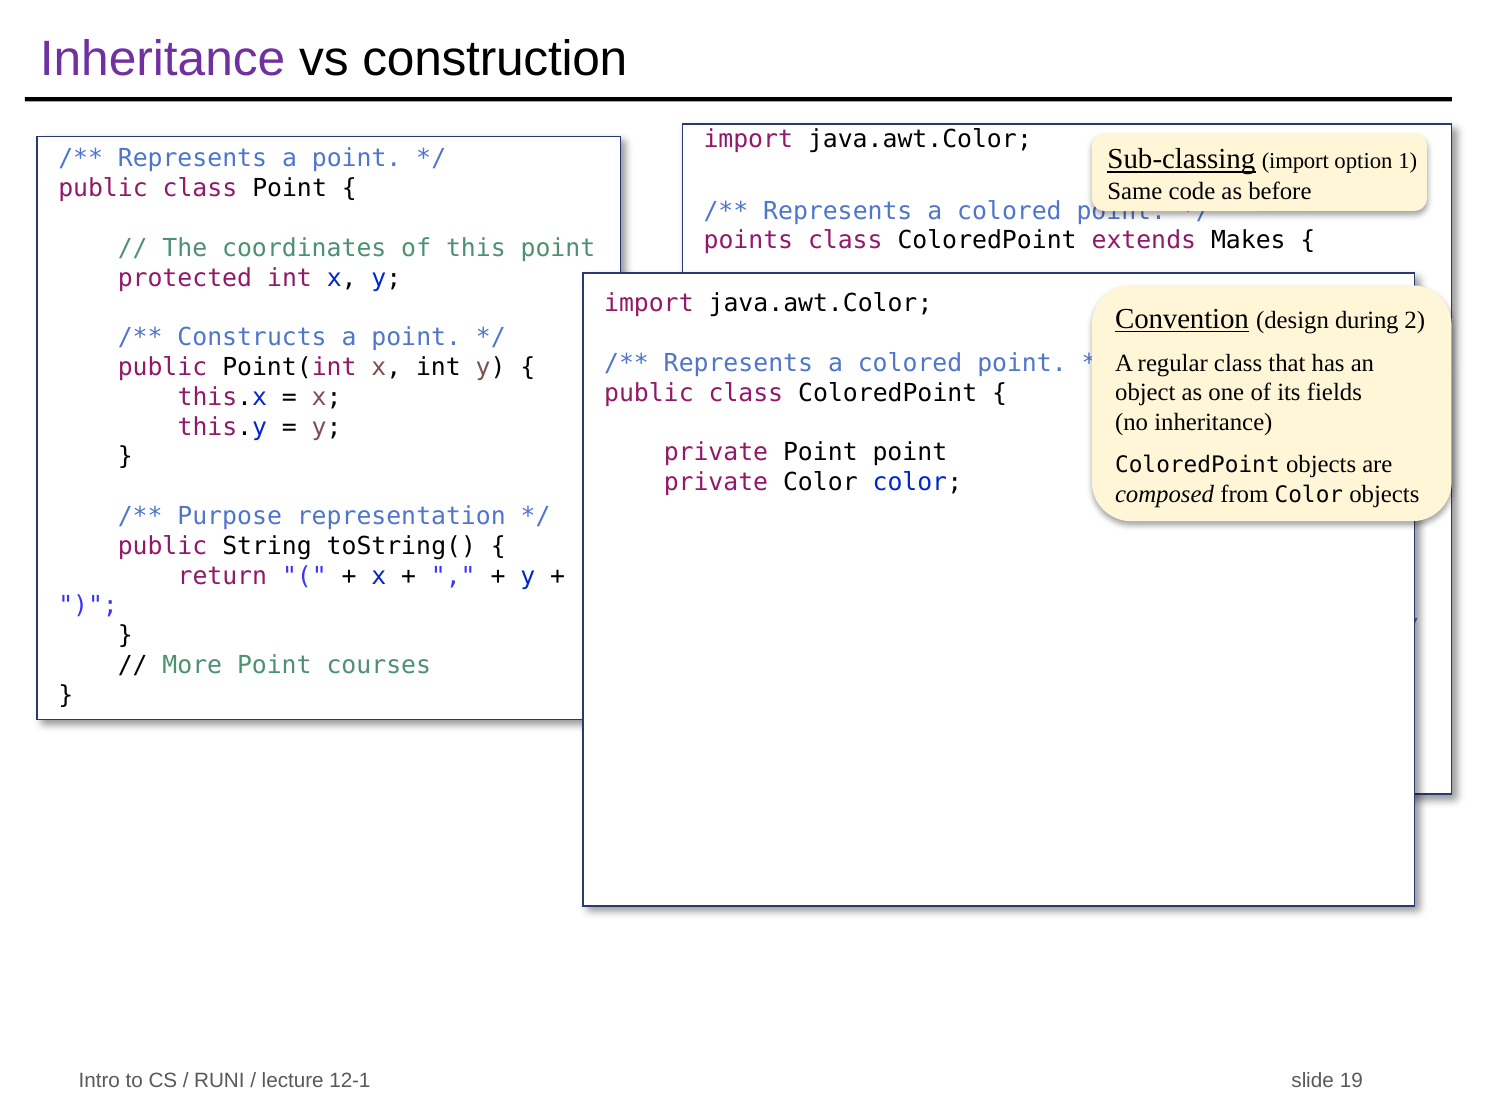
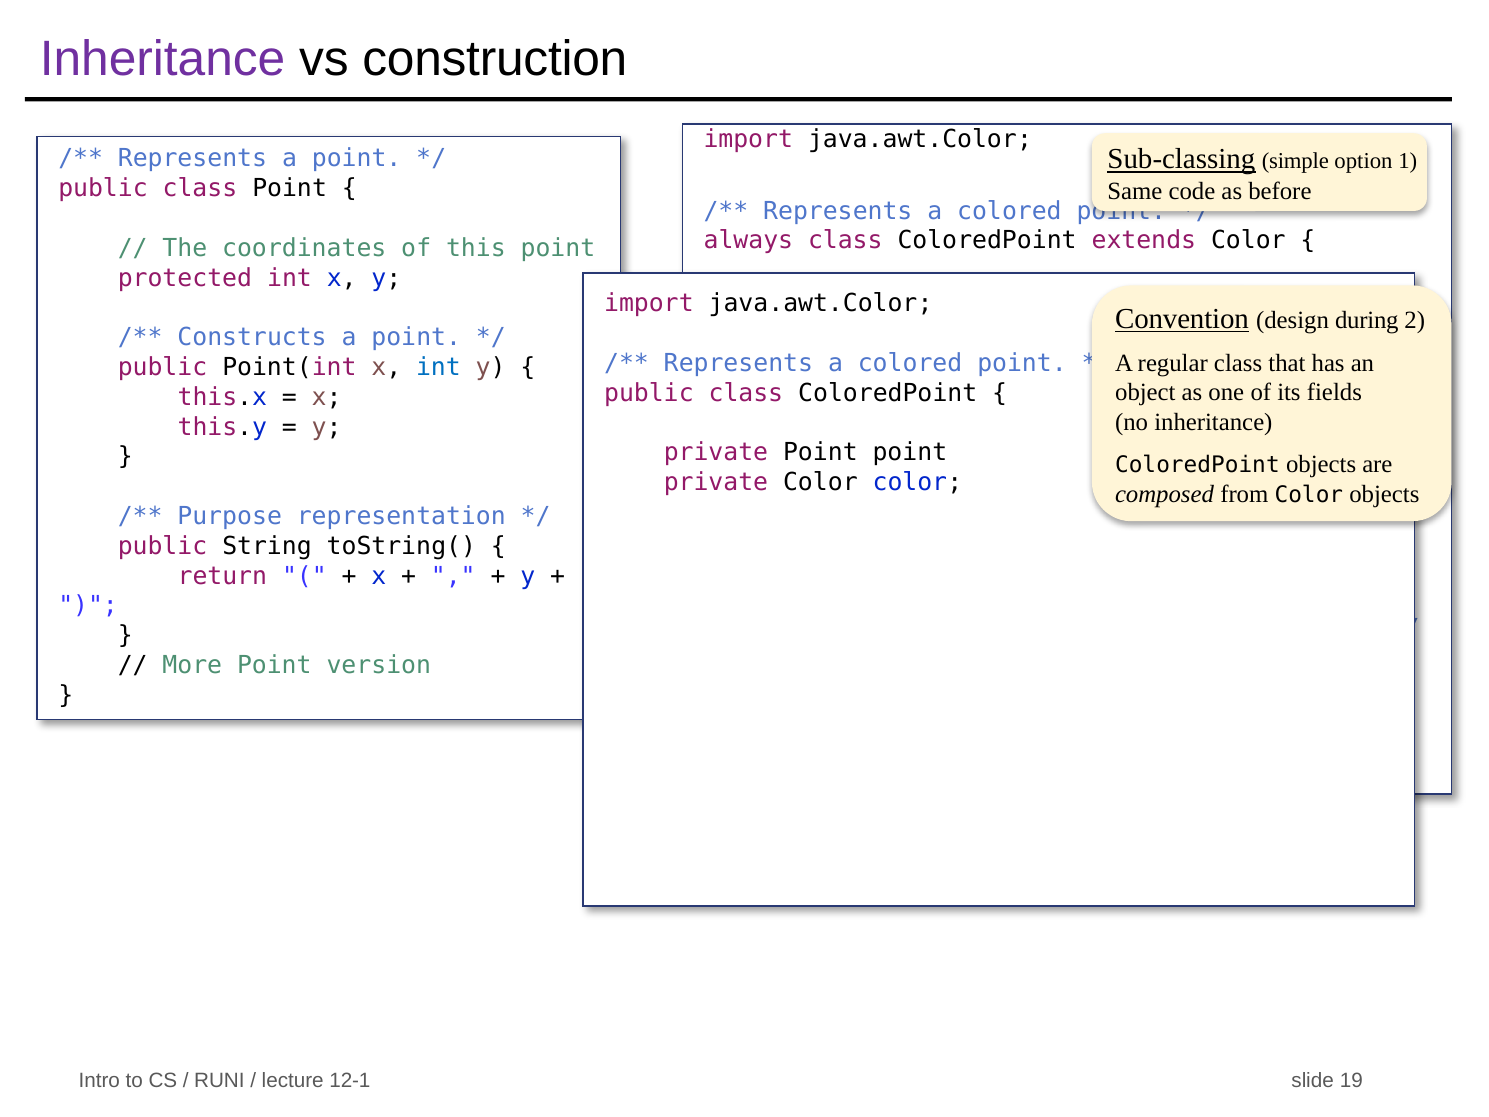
Sub-classing import: import -> simple (1295, 161)
points: points -> always (748, 241)
extends Makes: Makes -> Color (1248, 241)
int colour: black -> blue (438, 367)
courses: courses -> version (379, 665)
